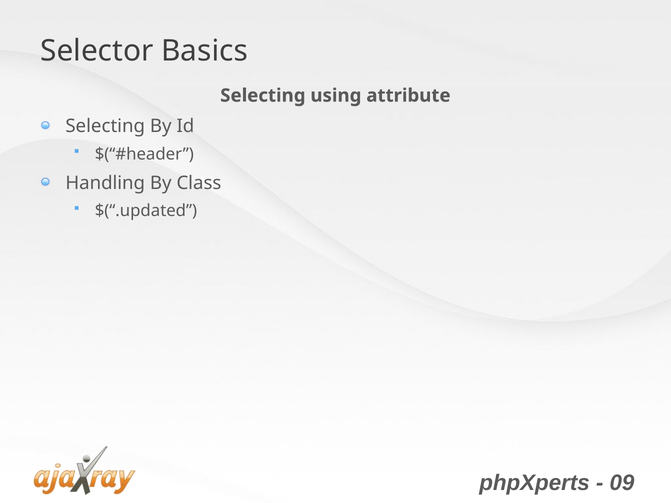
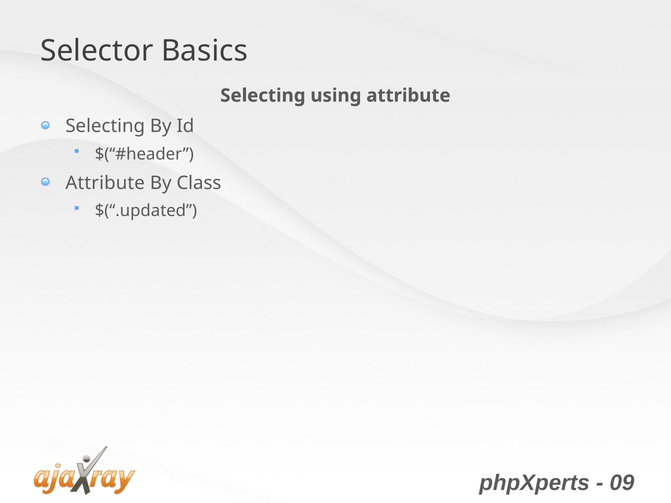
Handling: Handling -> Attribute (105, 183)
